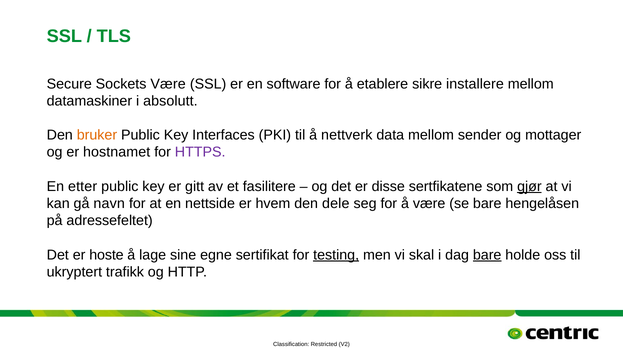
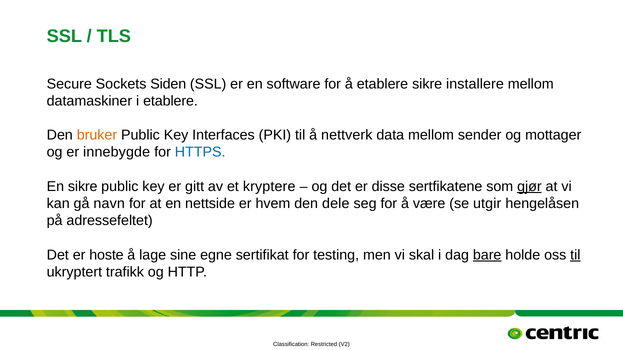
Sockets Være: Være -> Siden (168, 84)
i absolutt: absolutt -> etablere (170, 101)
hostnamet: hostnamet -> innebygde (117, 152)
HTTPS colour: purple -> blue (200, 152)
En etter: etter -> sikre (83, 187)
fasilitere: fasilitere -> kryptere (269, 187)
se bare: bare -> utgir (487, 204)
testing underline: present -> none (336, 255)
til underline: none -> present (575, 255)
